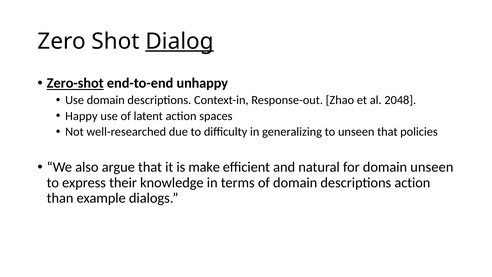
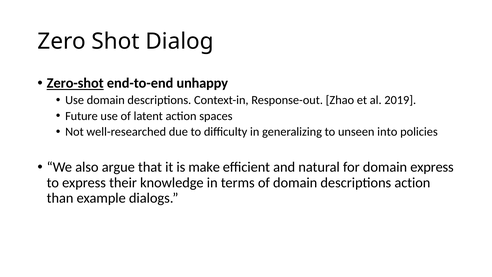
Dialog underline: present -> none (180, 41)
2048: 2048 -> 2019 (400, 100)
Happy: Happy -> Future (81, 116)
unseen that: that -> into (387, 132)
domain unseen: unseen -> express (432, 167)
